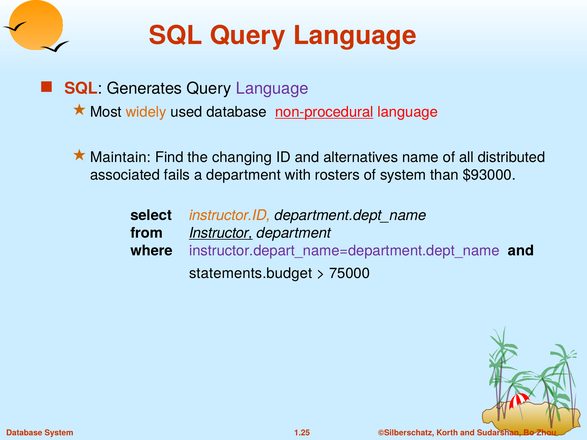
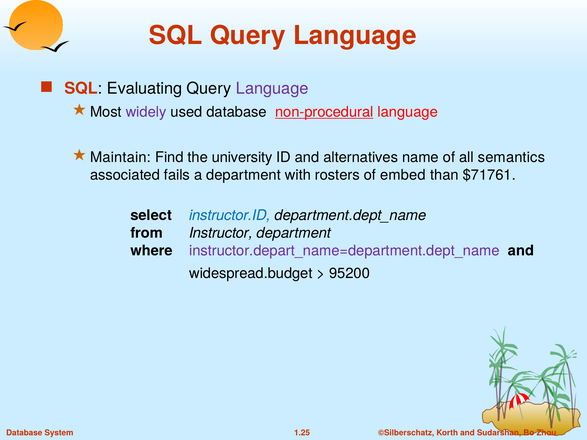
Generates: Generates -> Evaluating (145, 88)
widely colour: orange -> purple (146, 112)
changing: changing -> university (242, 158)
distributed: distributed -> semantics (511, 158)
of system: system -> embed (403, 175)
$93000: $93000 -> $71761 (489, 175)
instructor.ID colour: orange -> blue (230, 216)
Instructor underline: present -> none (221, 233)
statements.budget: statements.budget -> widespread.budget (251, 273)
75000: 75000 -> 95200 (350, 273)
